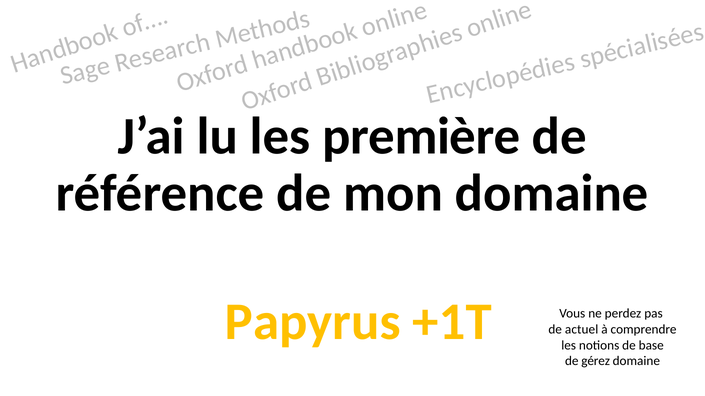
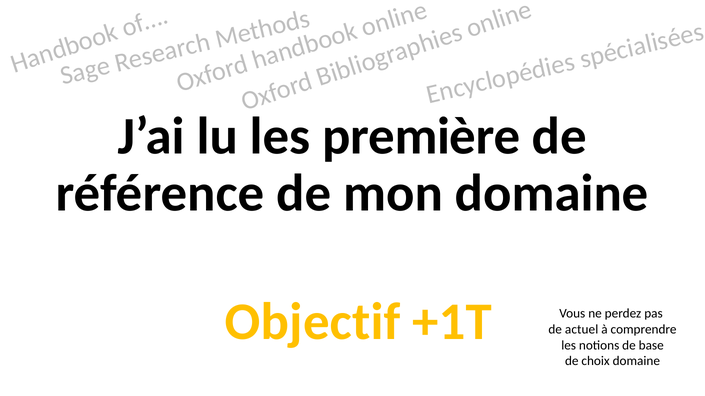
Papyrus: Papyrus -> Objectif (313, 322)
gérez: gérez -> choix (596, 362)
